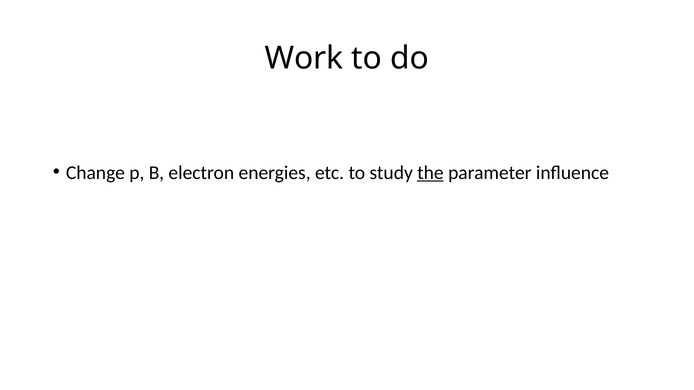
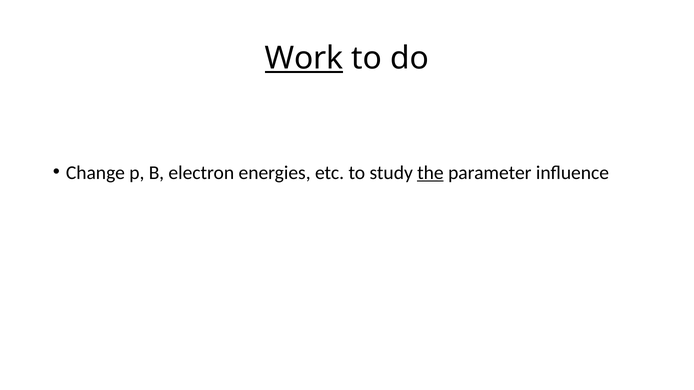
Work underline: none -> present (304, 58)
